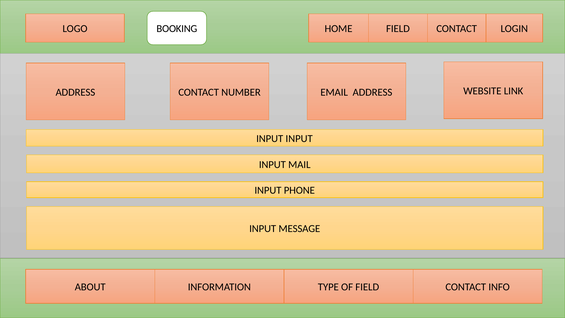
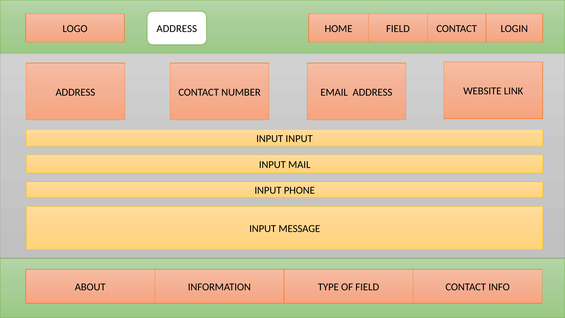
BOOKING: BOOKING -> ADDRESS (177, 29)
